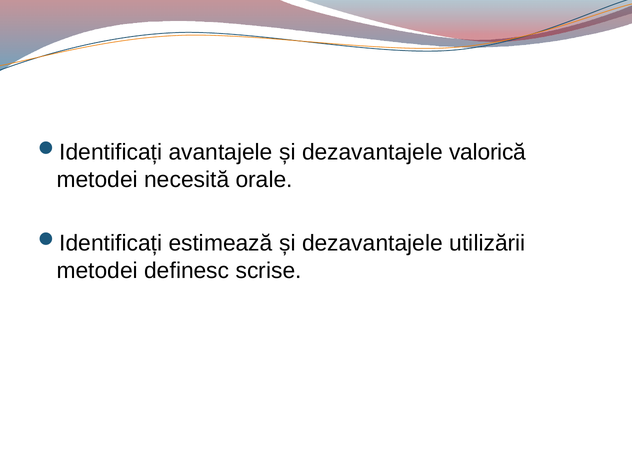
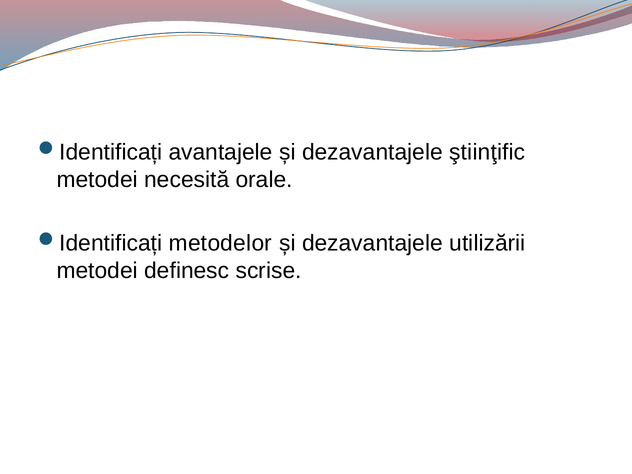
valorică: valorică -> ştiinţific (487, 152)
estimează: estimează -> metodelor (220, 243)
